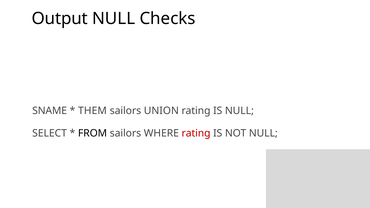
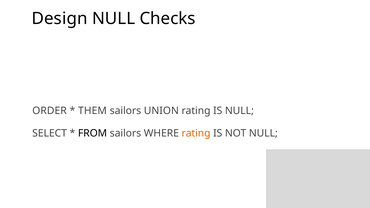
Output: Output -> Design (60, 19)
SNAME: SNAME -> ORDER (50, 111)
rating colour: red -> orange (196, 133)
